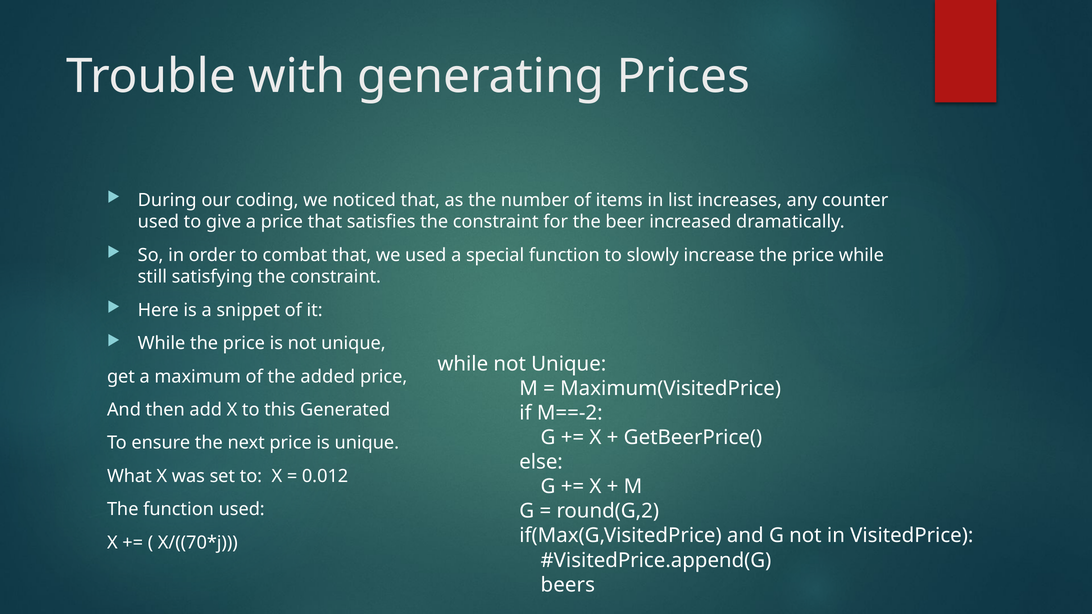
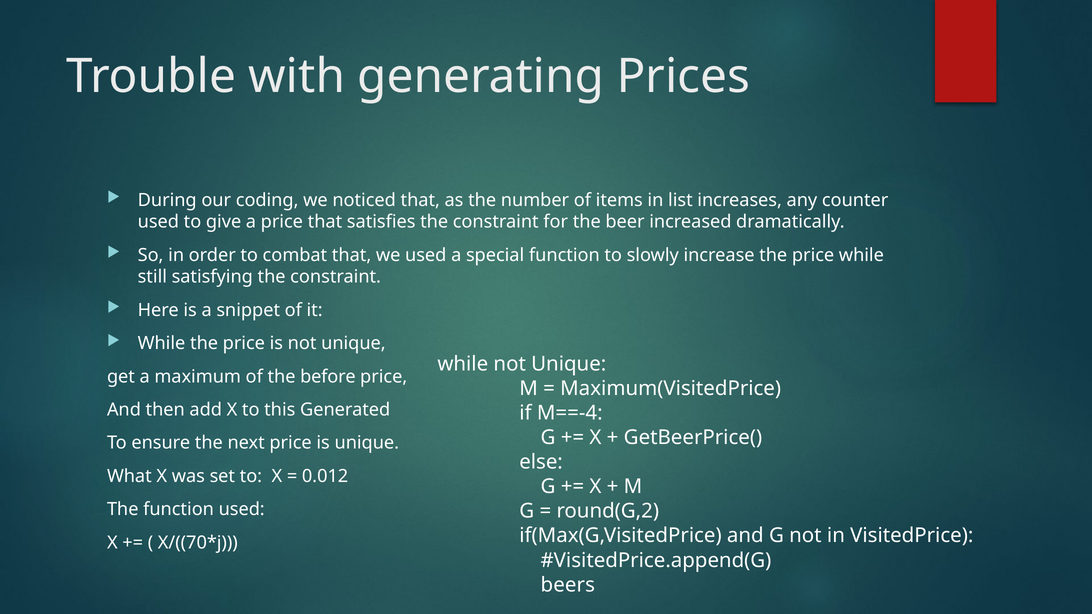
added: added -> before (328, 377)
M==-2: M==-2 -> M==-4 (570, 413)
